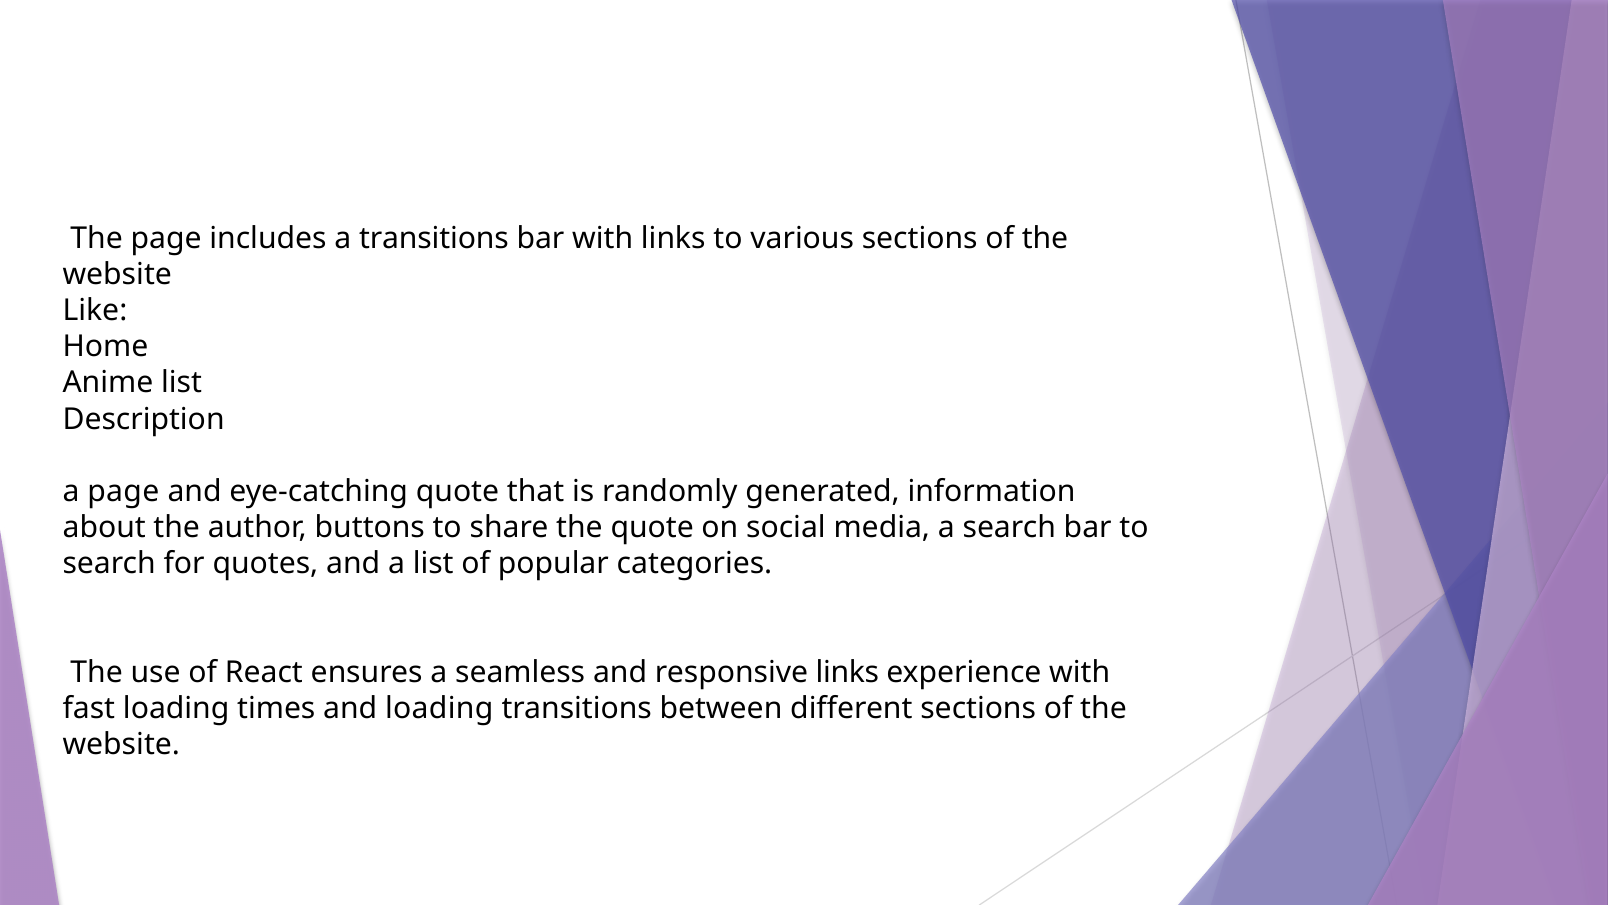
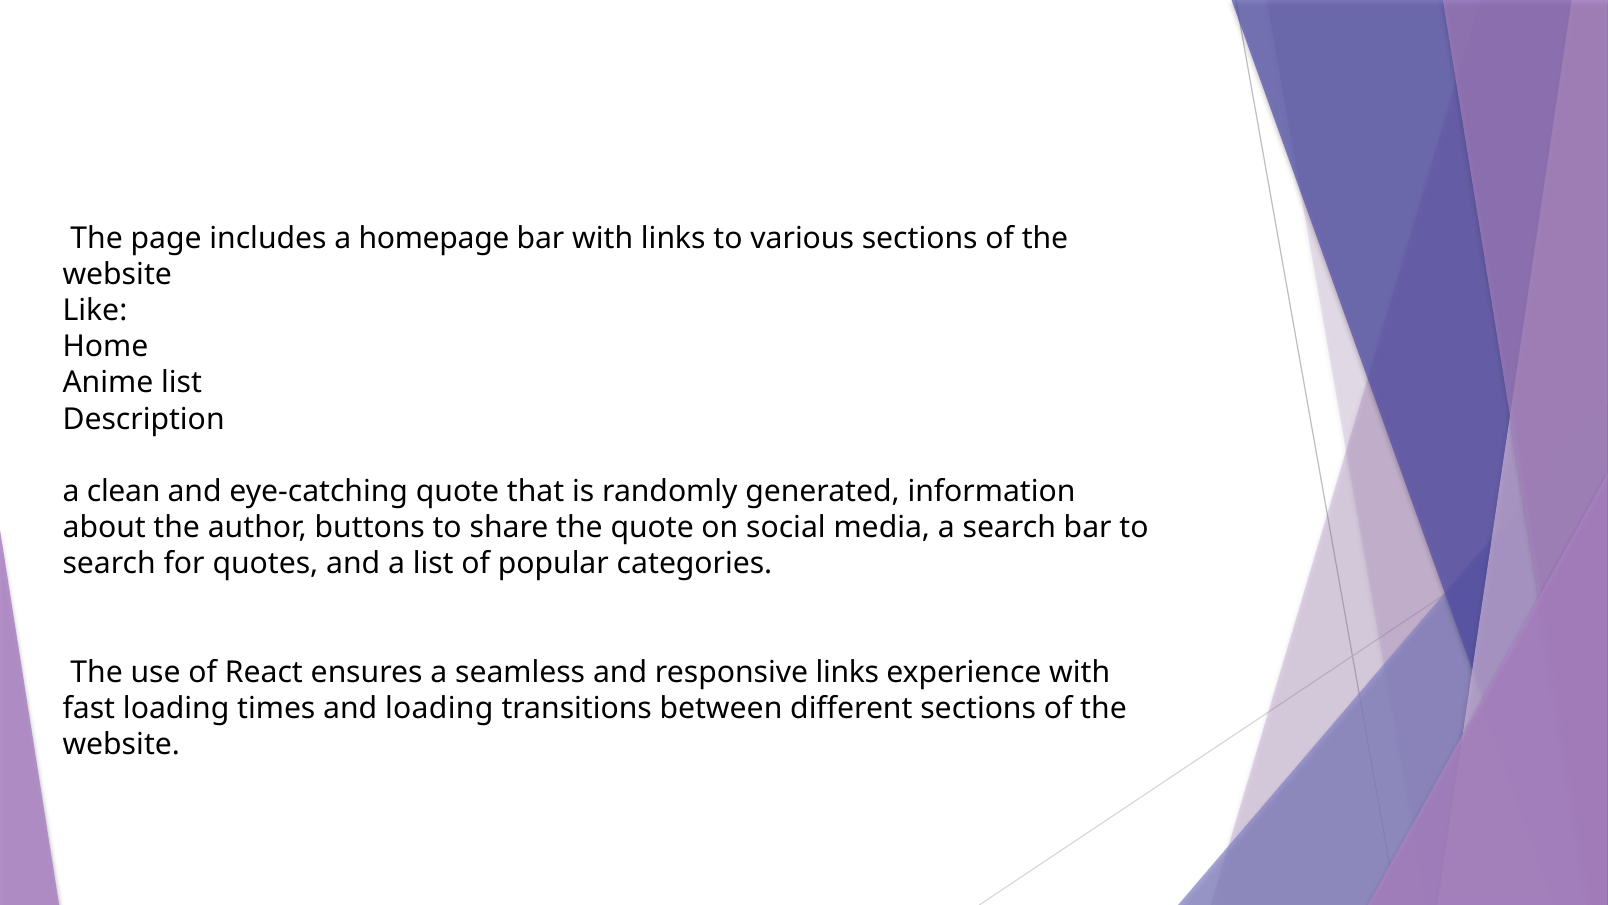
a transitions: transitions -> homepage (434, 238)
a page: page -> clean (124, 491)
